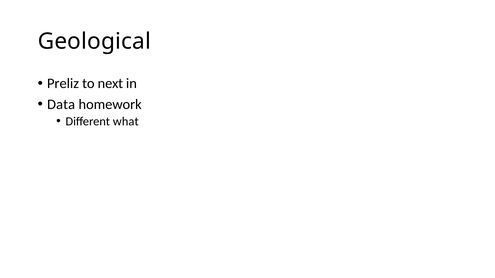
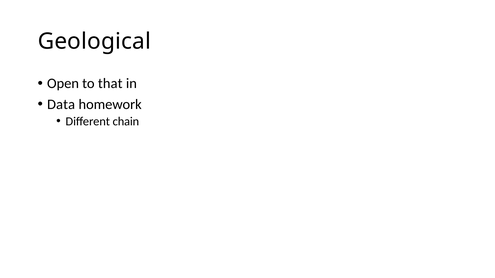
Preliz: Preliz -> Open (63, 84)
next: next -> that (110, 84)
what: what -> chain (126, 122)
